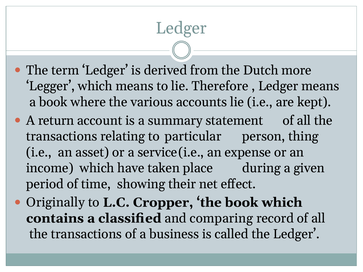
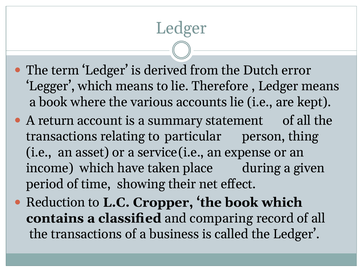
more: more -> error (296, 70)
Originally: Originally -> Reduction (56, 203)
